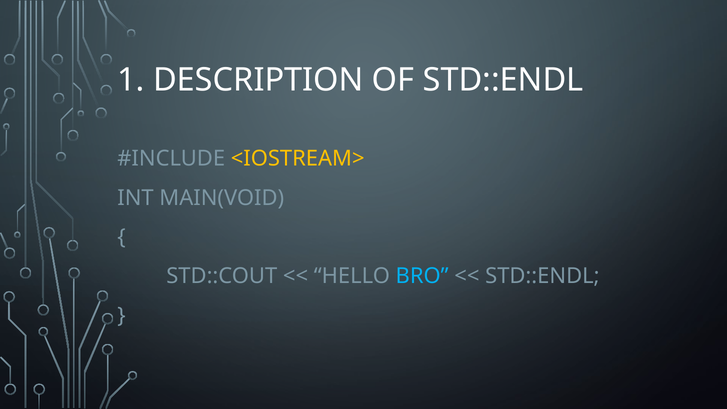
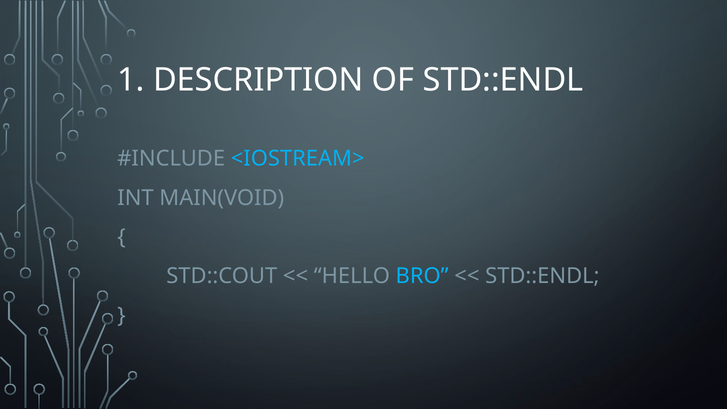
<IOSTREAM> colour: yellow -> light blue (298, 159)
